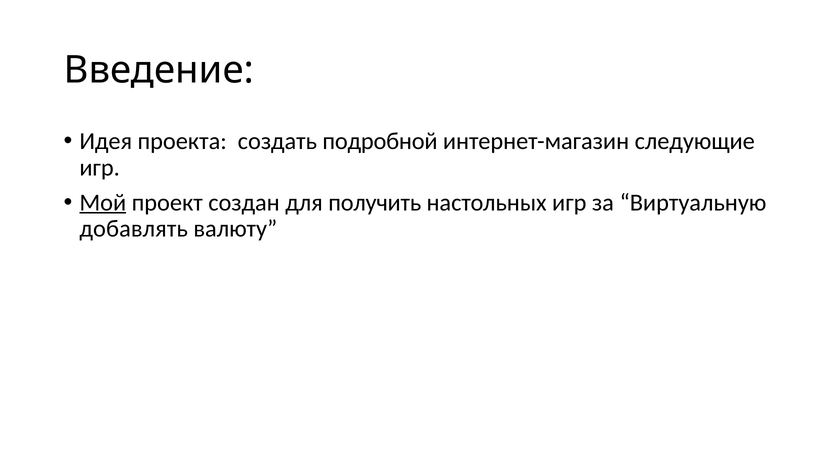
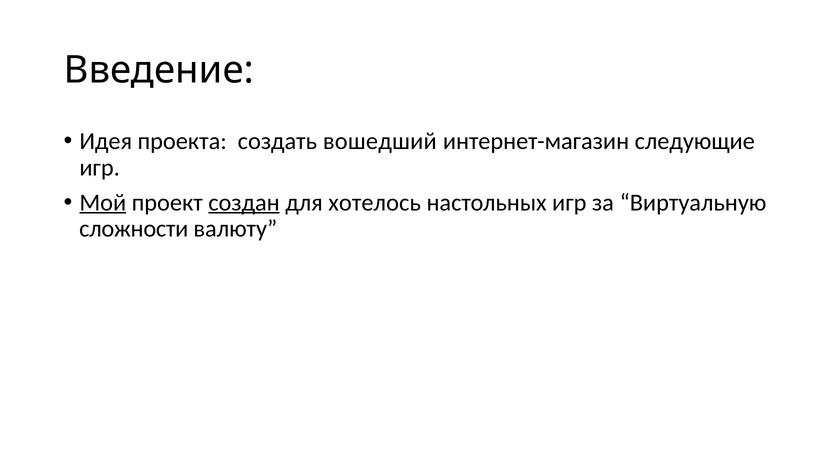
подробной: подробной -> вошедший (380, 141)
создан underline: none -> present (244, 203)
получить: получить -> хотелось (375, 203)
добавлять: добавлять -> сложности (134, 229)
